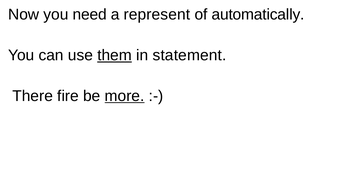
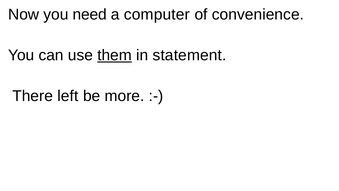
represent: represent -> computer (157, 15)
automatically: automatically -> convenience (258, 15)
fire: fire -> left (68, 96)
more underline: present -> none (125, 96)
